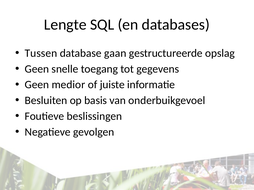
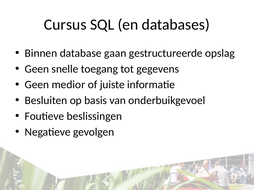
Lengte: Lengte -> Cursus (65, 25)
Tussen: Tussen -> Binnen (41, 53)
